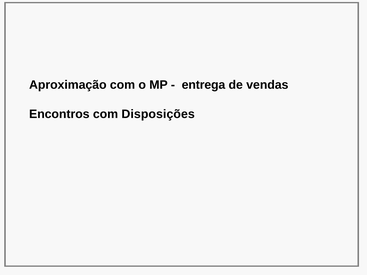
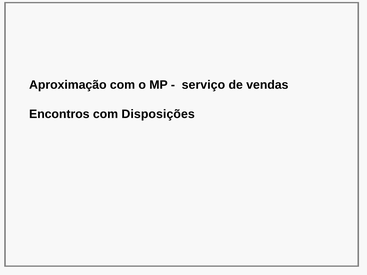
entrega: entrega -> serviço (203, 85)
